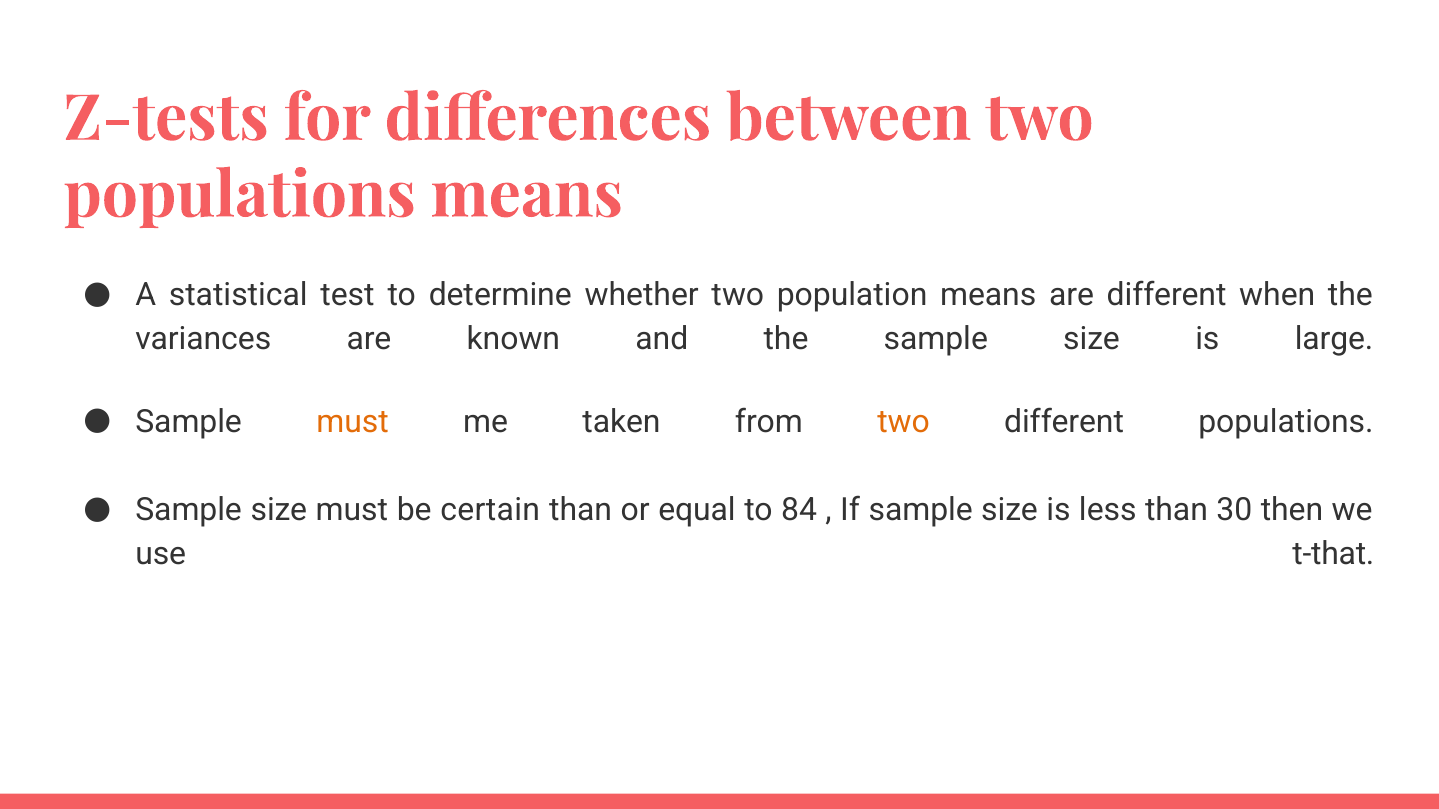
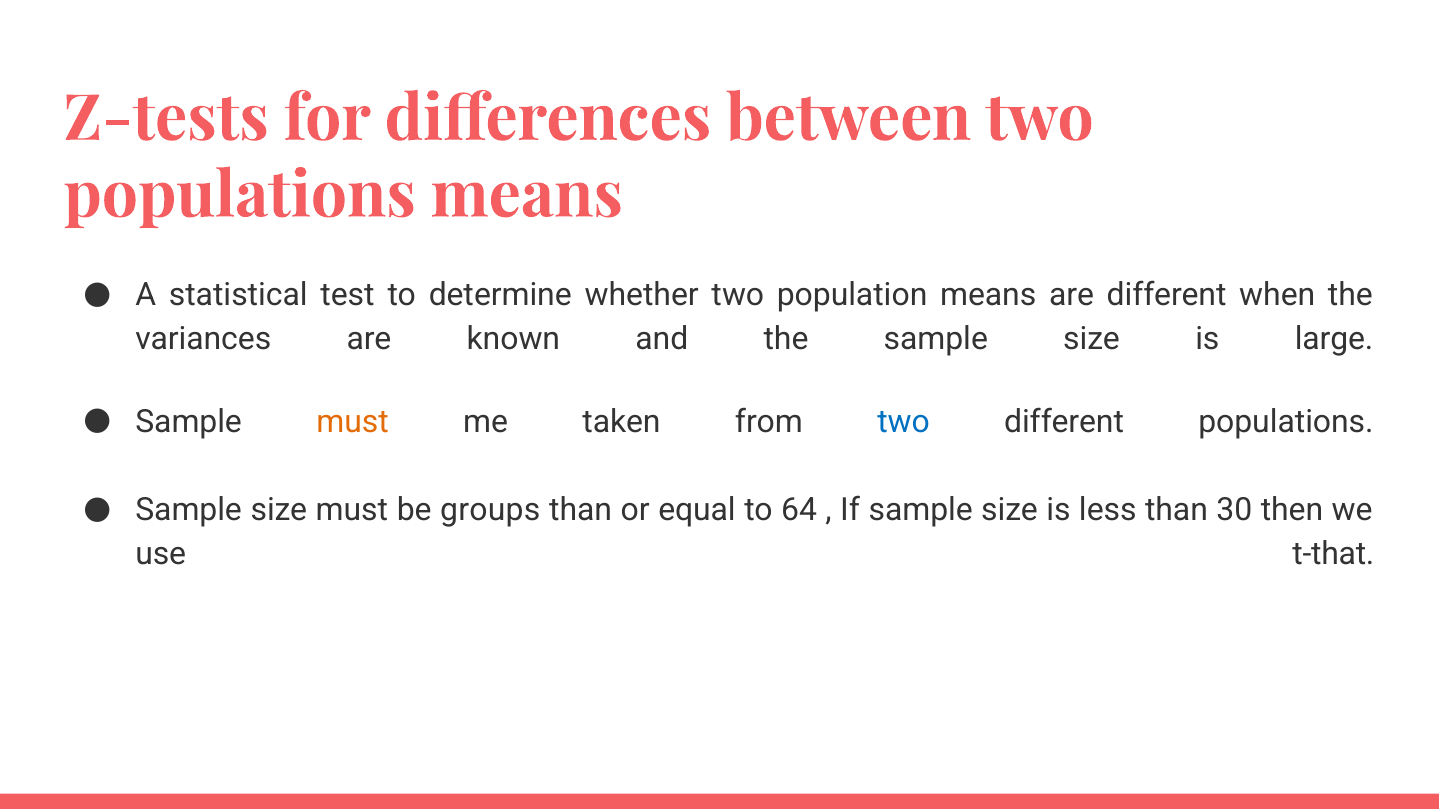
two colour: orange -> blue (904, 422)
certain: certain -> groups (490, 510)
84: 84 -> 64 (799, 510)
